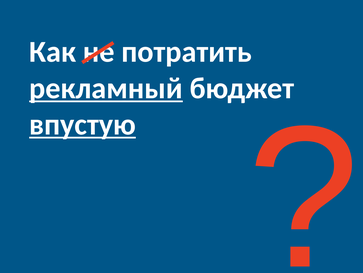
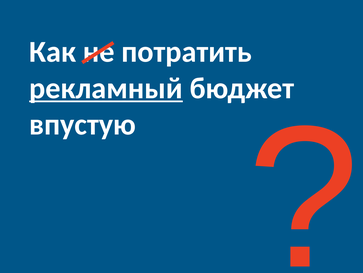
впустую underline: present -> none (83, 124)
